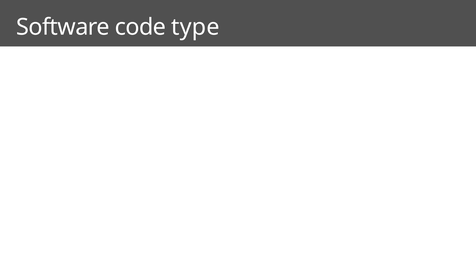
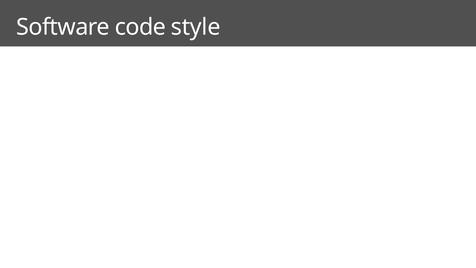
type: type -> style (196, 27)
